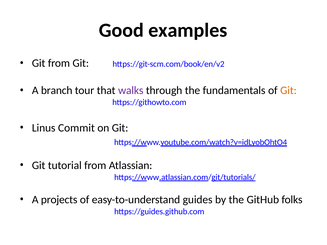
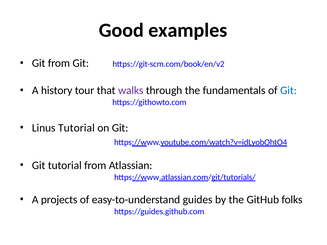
branch: branch -> history (57, 91)
Git colour: orange -> blue (288, 91)
Linus Commit: Commit -> Tutorial (76, 128)
